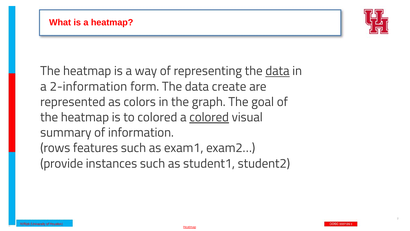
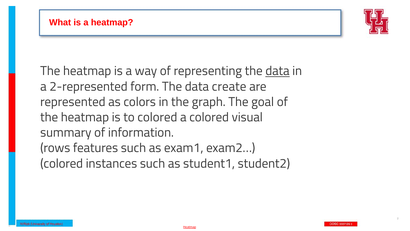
2-information: 2-information -> 2-represented (89, 86)
colored underline: present -> none (209, 117)
provide: provide -> colored (62, 163)
